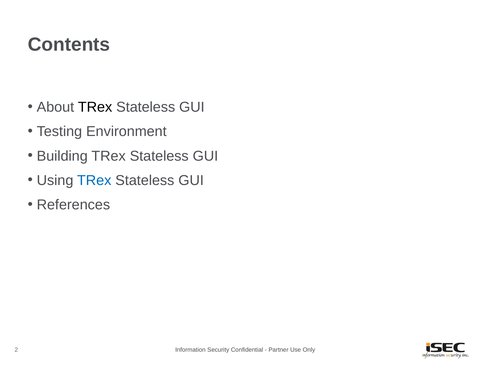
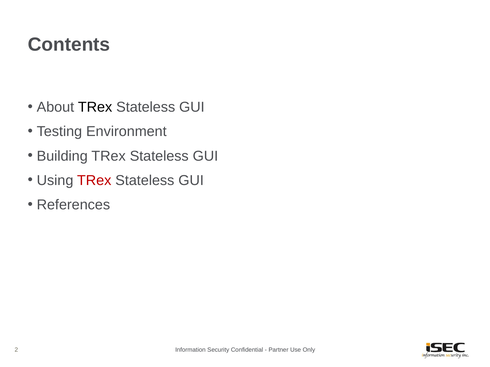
TRex colour: blue -> red (94, 181)
